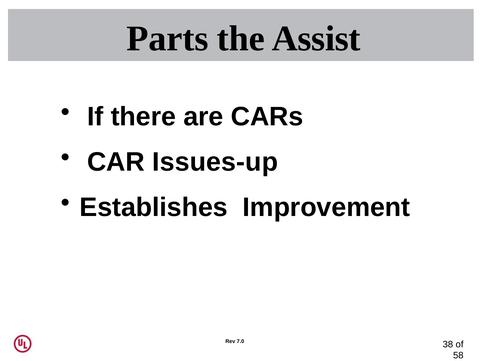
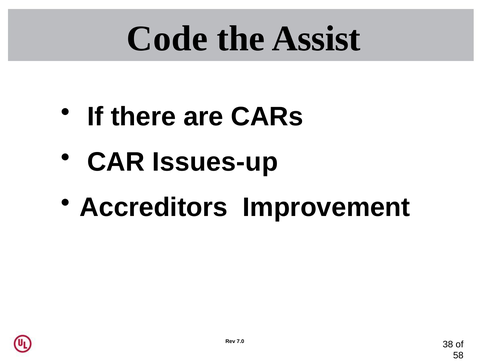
Parts: Parts -> Code (167, 39)
Establishes: Establishes -> Accreditors (154, 207)
